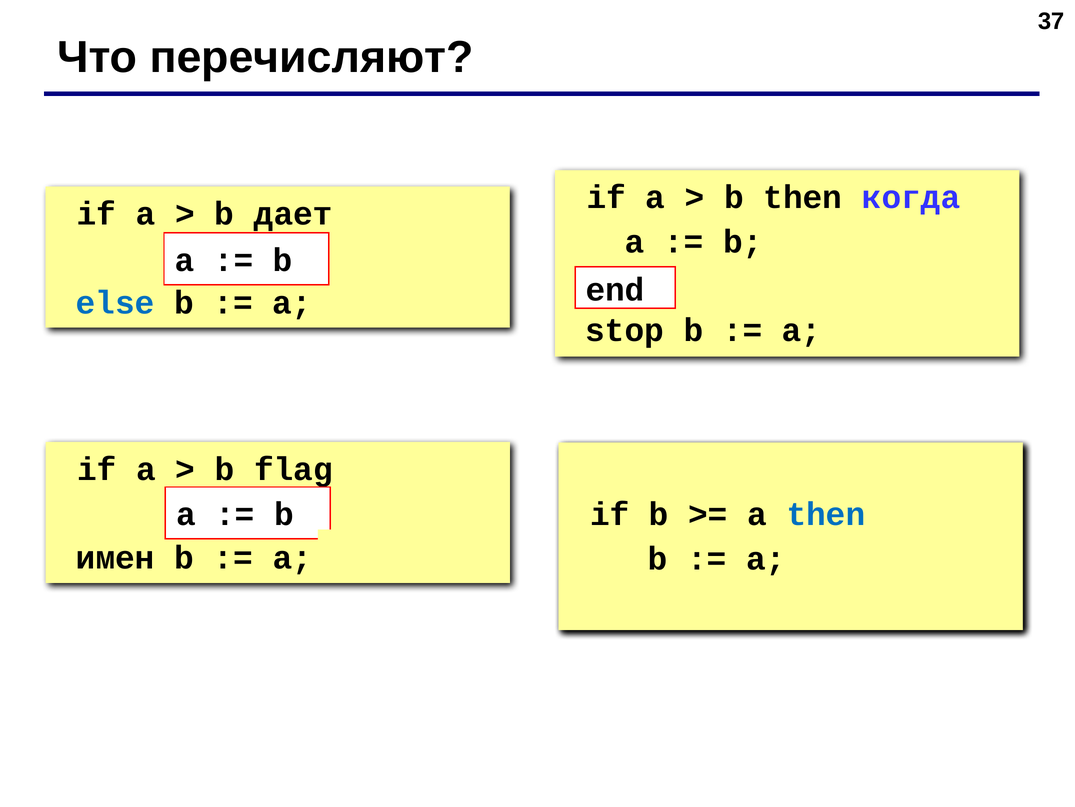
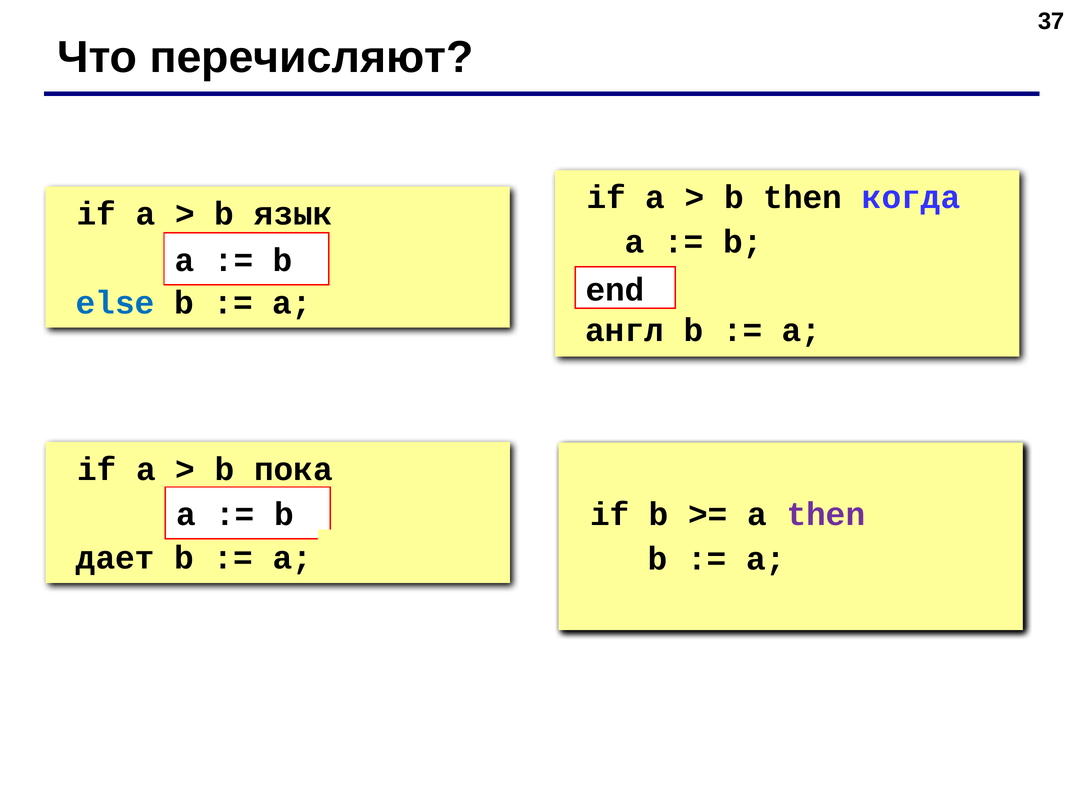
дает: дает -> язык (293, 214)
stop: stop -> англ (625, 330)
flag: flag -> пока (293, 469)
then colour: blue -> purple (826, 514)
имен: имен -> дает (115, 558)
